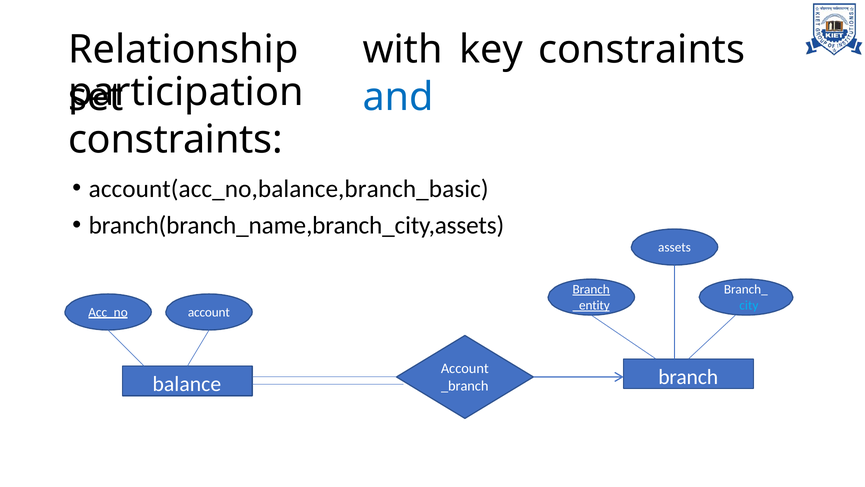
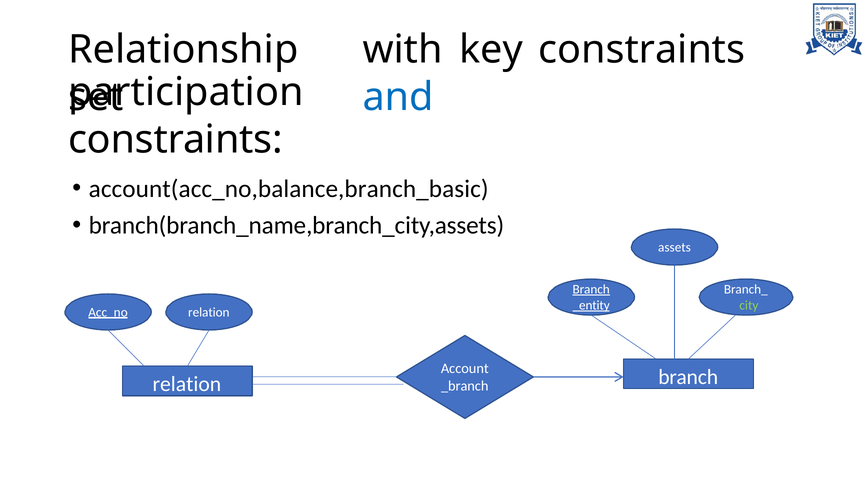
city colour: light blue -> light green (749, 305)
Acc_no account: account -> relation (209, 312)
balance: balance -> relation (187, 384)
